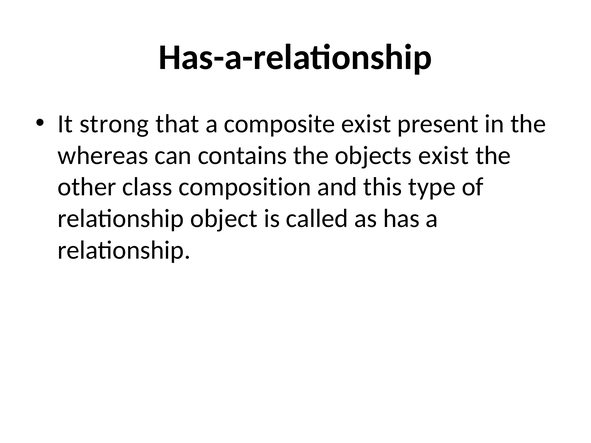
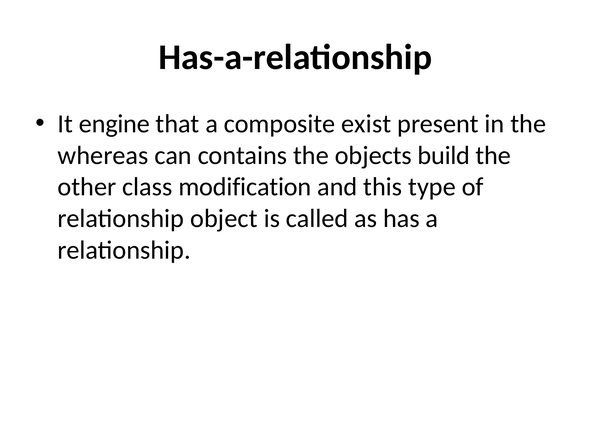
strong: strong -> engine (114, 124)
objects exist: exist -> build (444, 156)
composition: composition -> modification (245, 187)
